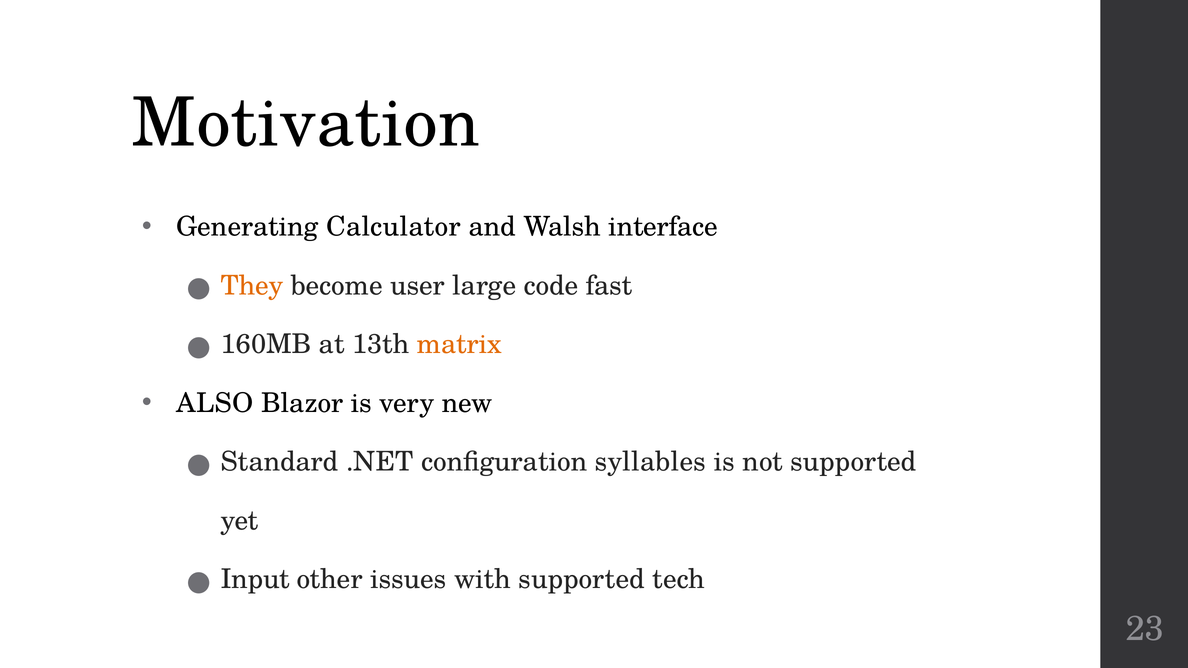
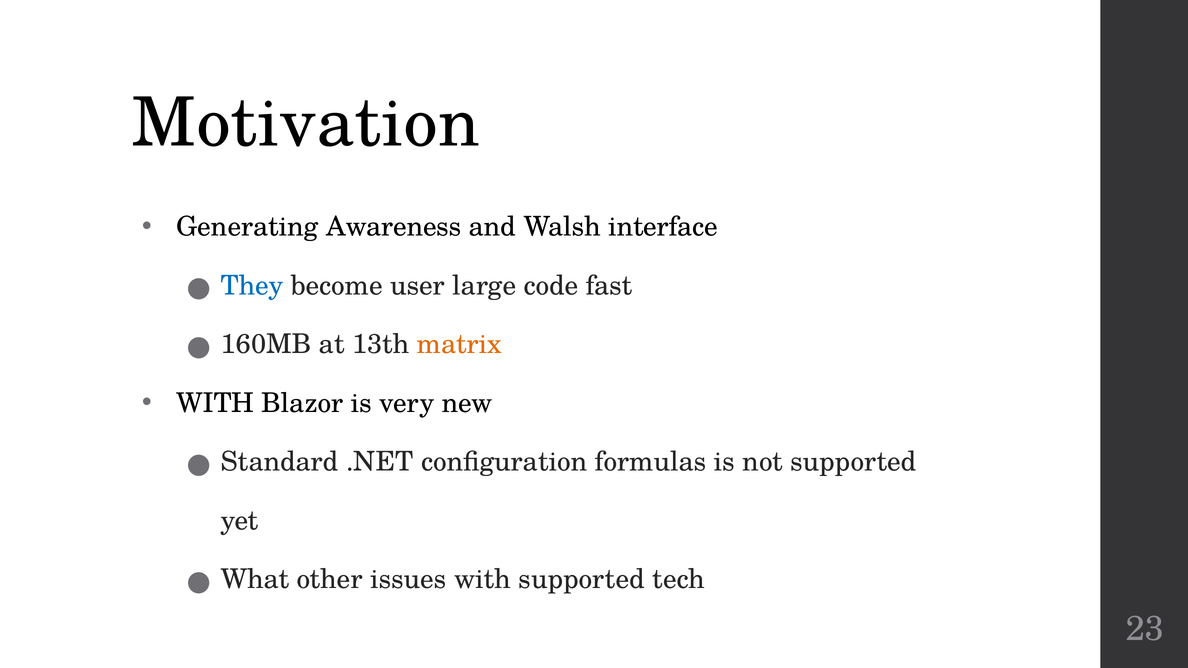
Calculator: Calculator -> Awareness (394, 227)
They colour: orange -> blue (252, 286)
ALSO: ALSO -> WITH (215, 403)
syllables: syllables -> formulas (651, 462)
Input: Input -> What (255, 580)
